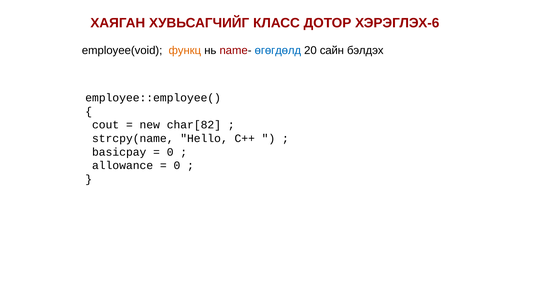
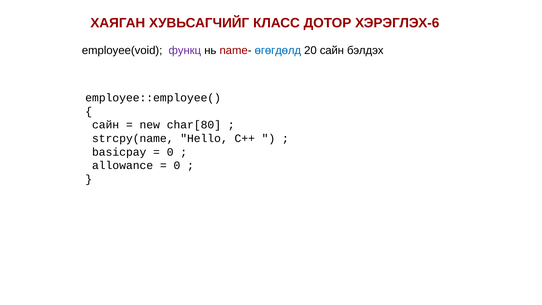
функц colour: orange -> purple (185, 50)
cout: cout -> сайн (106, 125)
char[82: char[82 -> char[80 (194, 125)
